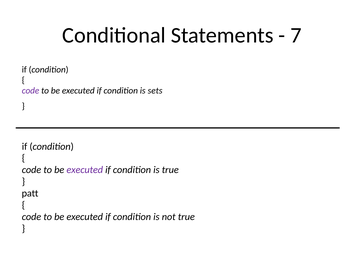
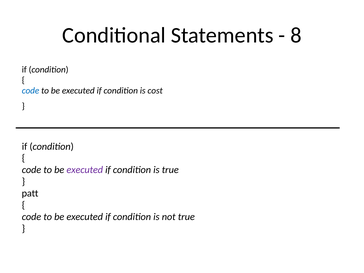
7: 7 -> 8 (296, 35)
code colour: purple -> blue (31, 91)
sets: sets -> cost (155, 91)
